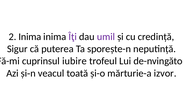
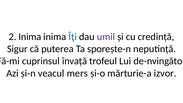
Îţi colour: purple -> blue (73, 37)
iubire: iubire -> învață (75, 61)
toată: toată -> mers (77, 73)
